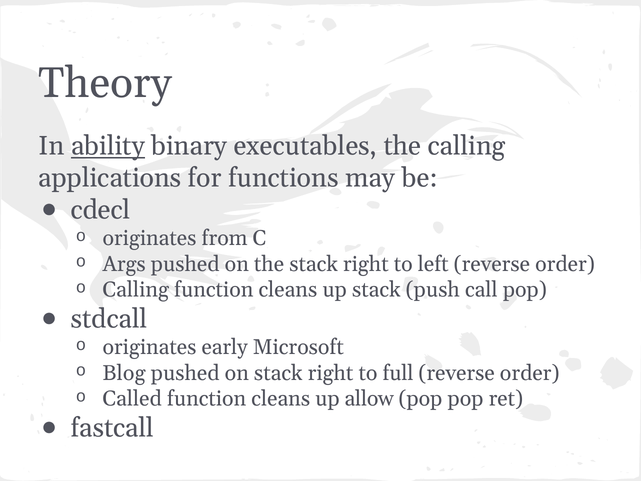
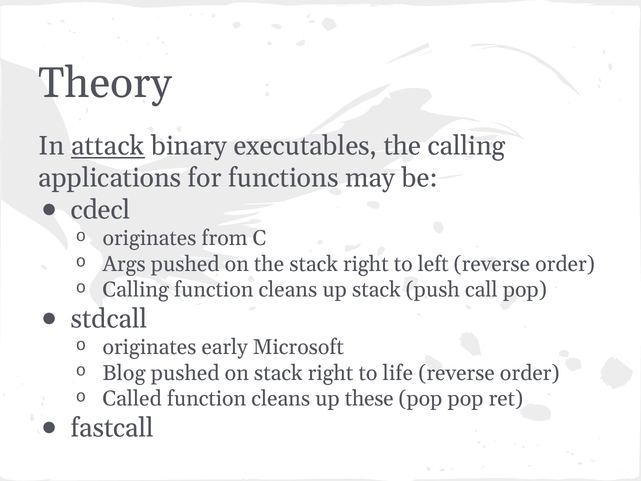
ability: ability -> attack (108, 146)
full: full -> life (398, 373)
allow: allow -> these (369, 398)
